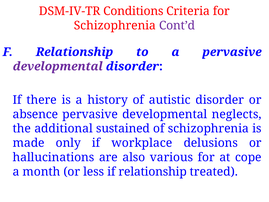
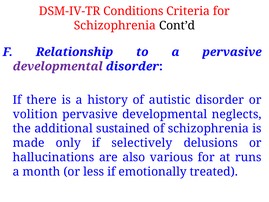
Cont’d colour: purple -> black (177, 25)
absence: absence -> volition (35, 114)
workplace: workplace -> selectively (142, 143)
cope: cope -> runs (248, 157)
if relationship: relationship -> emotionally (153, 172)
